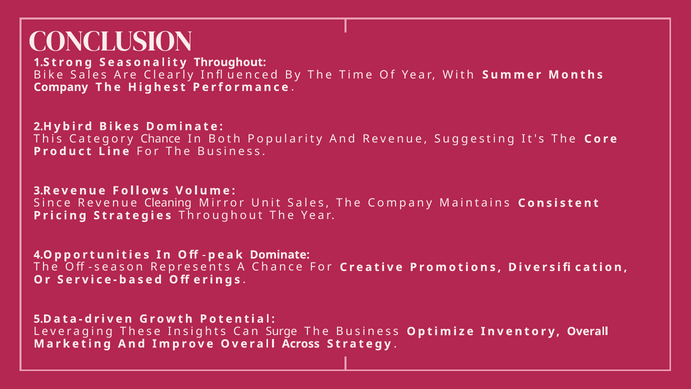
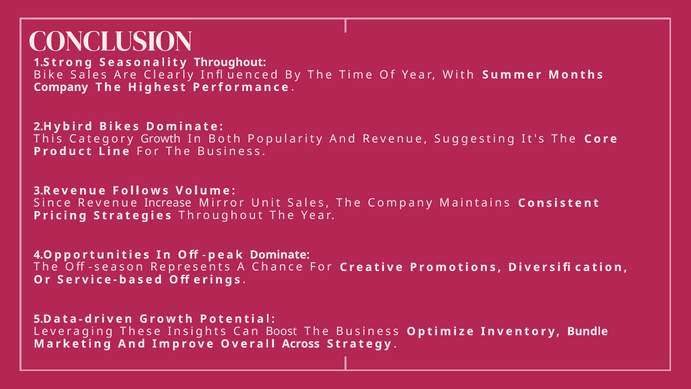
Category Chance: Chance -> Growth (161, 139)
Cleaning: Cleaning -> Increase (168, 203)
Surge: Surge -> Boost (281, 331)
Inventory Overall: Overall -> Bundle (588, 331)
